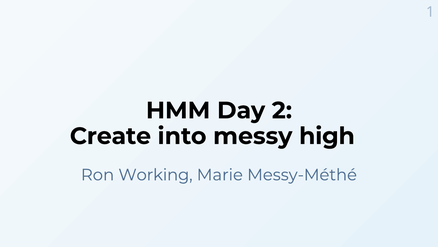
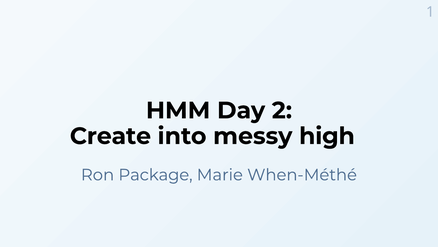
Working: Working -> Package (155, 174)
Messy-Méthé: Messy-Méthé -> When-Méthé (302, 174)
